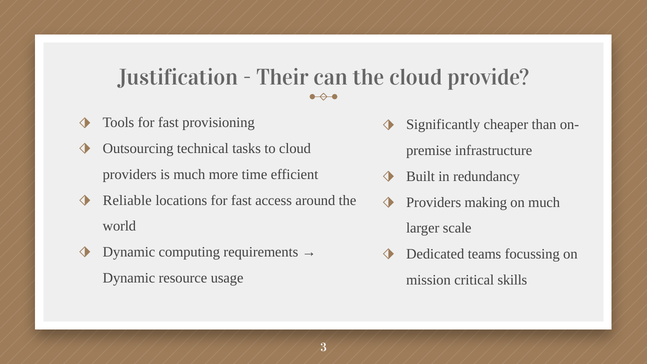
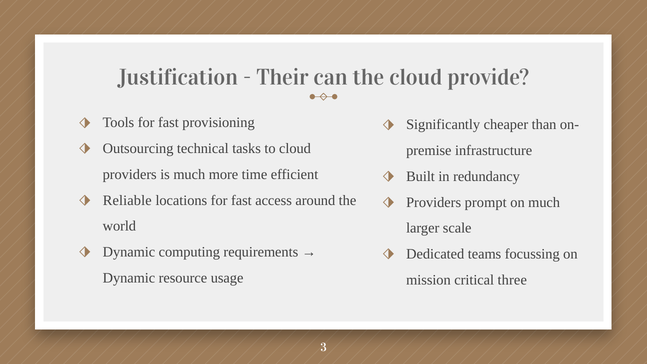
making: making -> prompt (486, 202)
skills: skills -> three (512, 280)
